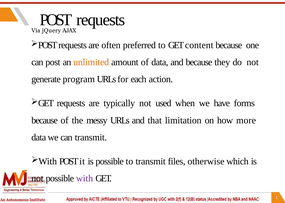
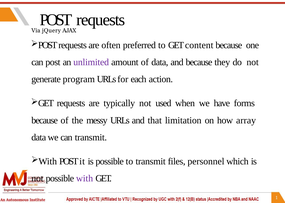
unlimited colour: orange -> purple (91, 62)
more: more -> array (246, 120)
otherwise: otherwise -> personnel (206, 161)
